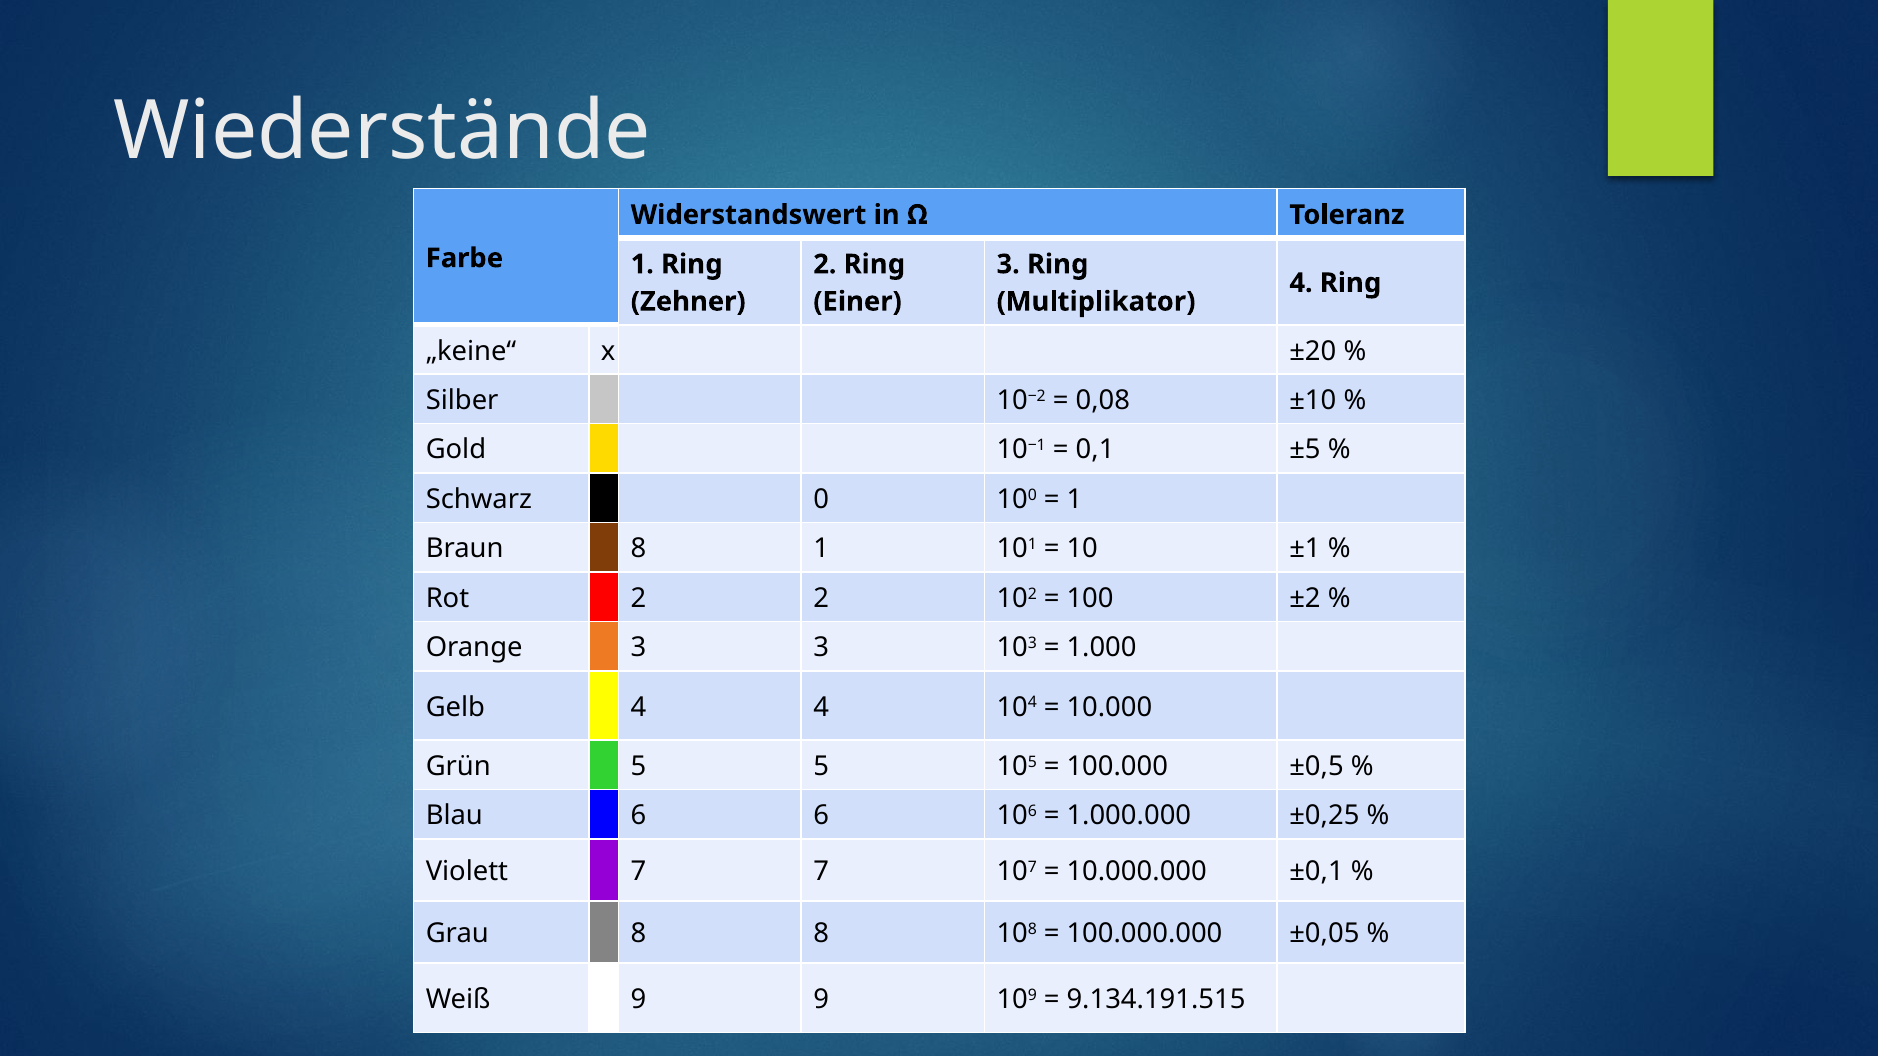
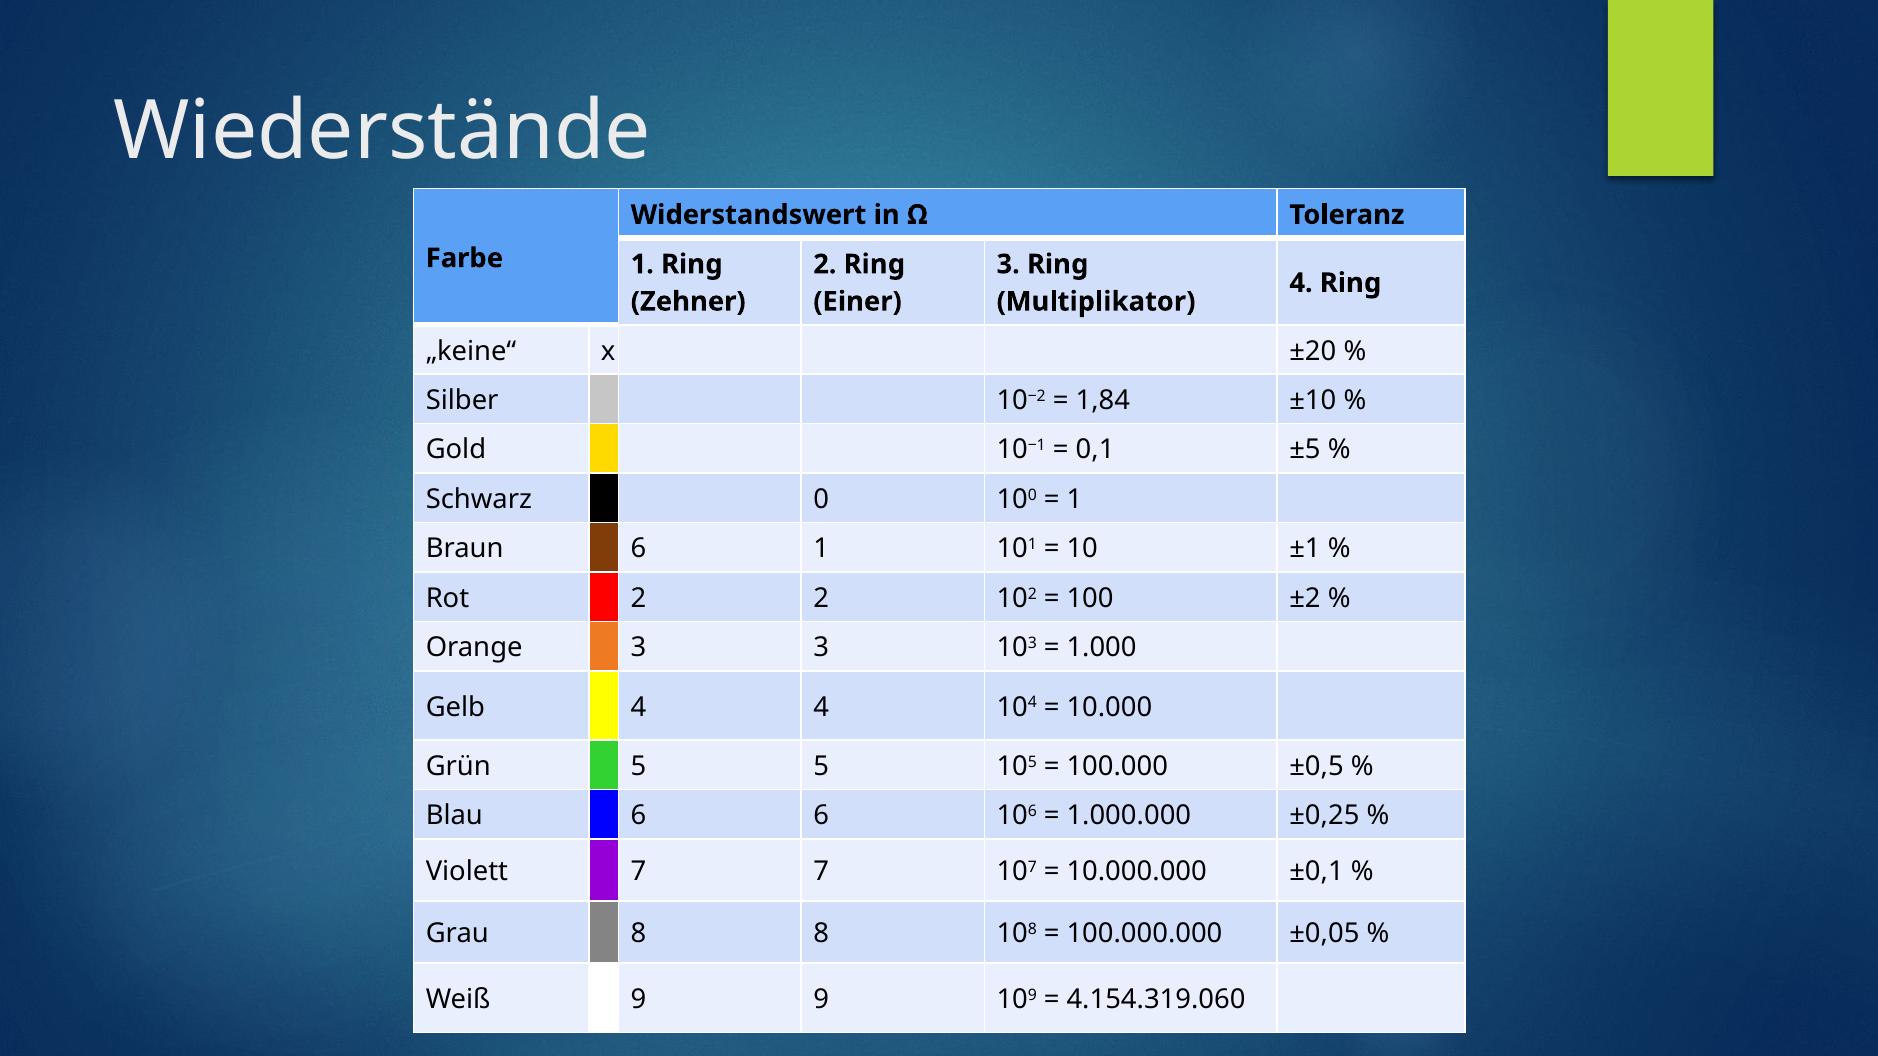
0,08: 0,08 -> 1,84 (1103, 401)
Braun 8: 8 -> 6 (639, 549)
9.134.191.515: 9.134.191.515 -> 4.154.319.060 (1156, 1000)
